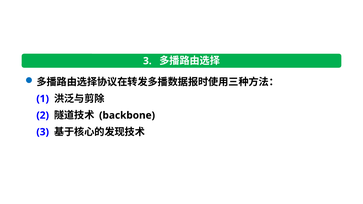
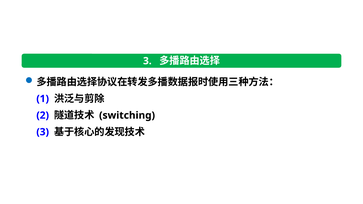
backbone: backbone -> switching (127, 115)
